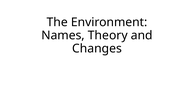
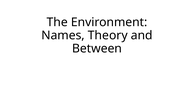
Changes: Changes -> Between (97, 48)
